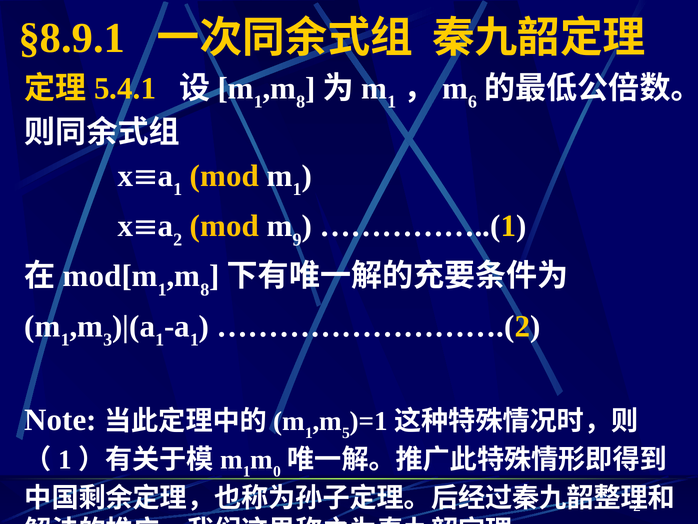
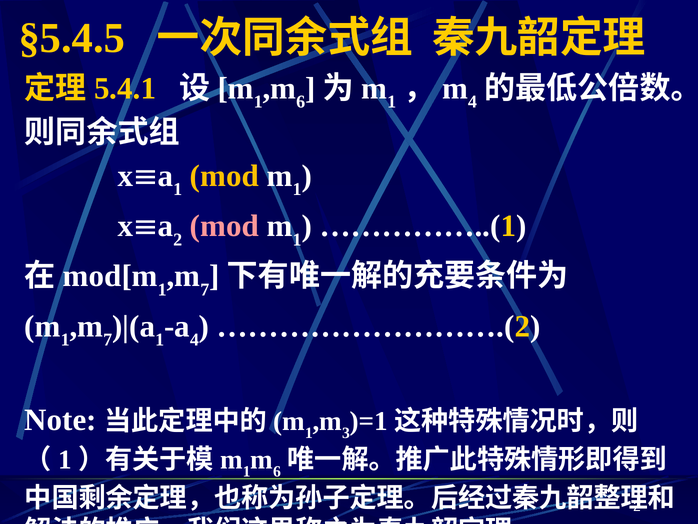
§8.9.1: §8.9.1 -> §5.4.5 (72, 38)
8: 8 -> 6 (301, 102)
6: 6 -> 4 (472, 102)
mod colour: yellow -> pink (224, 226)
9: 9 -> 1 (297, 239)
8: 8 -> 7 (205, 289)
3: 3 -> 7 (108, 340)
1: 1 -> 4 (194, 340)
5: 5 -> 3 (346, 433)
0: 0 -> 6 (277, 471)
